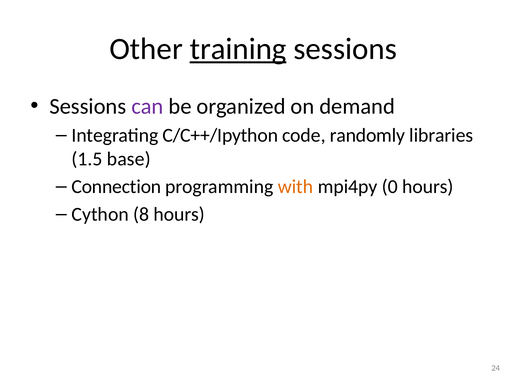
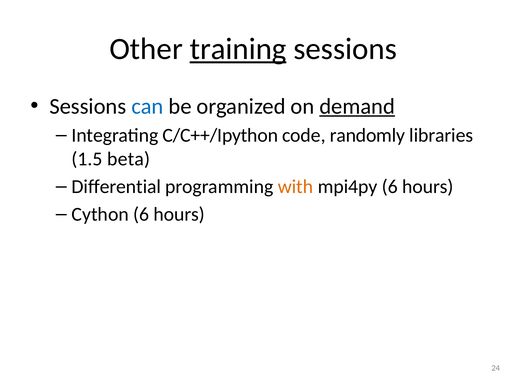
can colour: purple -> blue (147, 106)
demand underline: none -> present (357, 106)
base: base -> beta (129, 159)
Connection: Connection -> Differential (116, 187)
mpi4py 0: 0 -> 6 (390, 187)
Cython 8: 8 -> 6 (141, 214)
